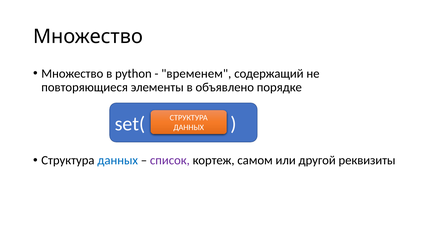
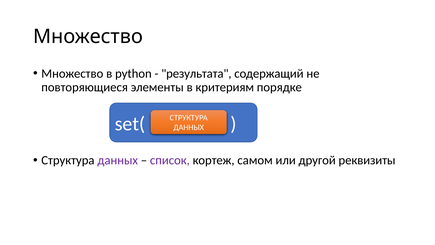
временем: временем -> результата (196, 74)
объявлено: объявлено -> критериям (225, 87)
данных colour: blue -> purple (118, 160)
